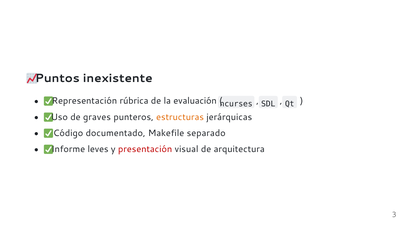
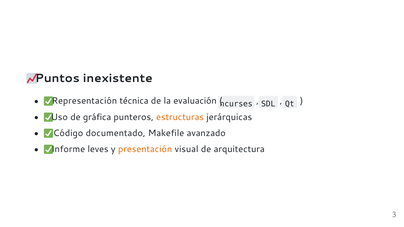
rúbrica: rúbrica -> técnica (134, 101)
graves: graves -> gráfica (97, 117)
separado: separado -> avanzado (206, 133)
presentación colour: red -> orange (145, 149)
